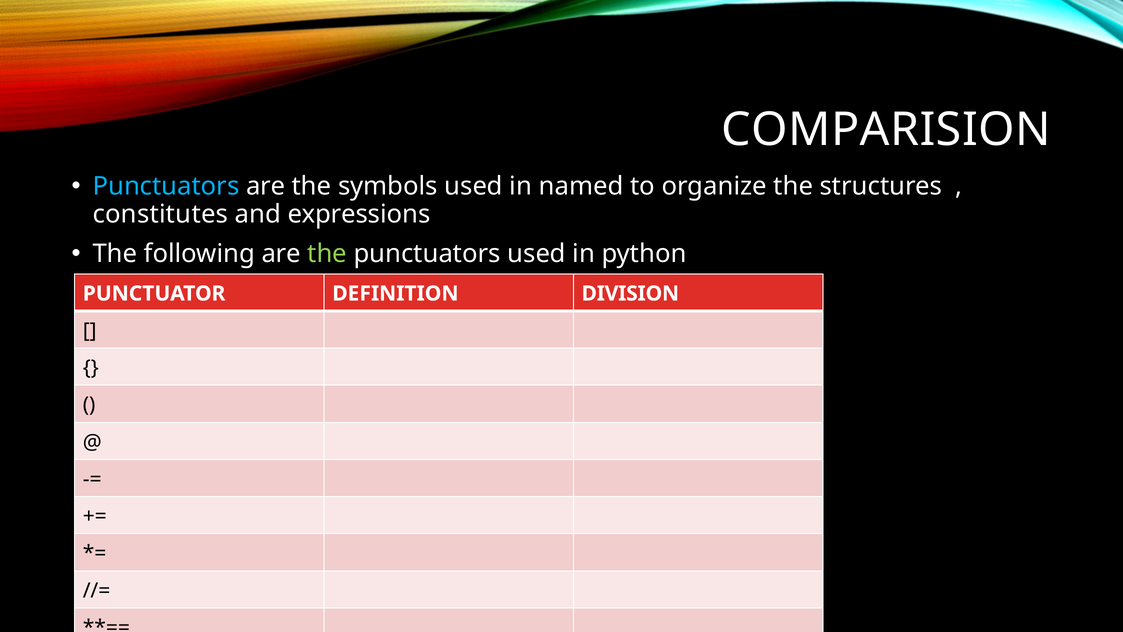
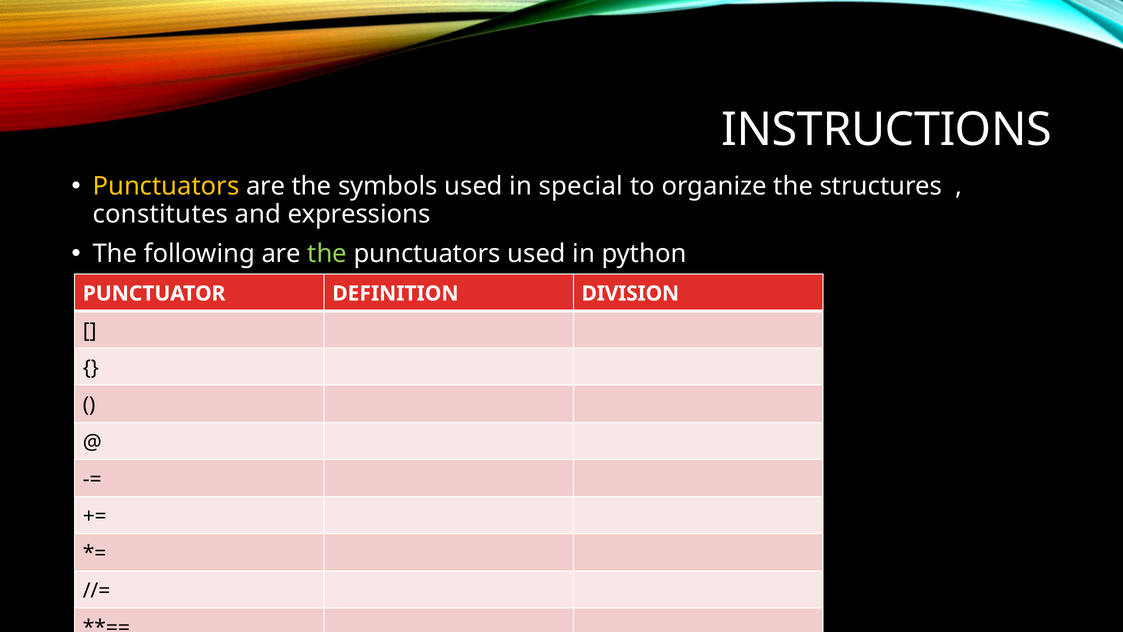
COMPARISION: COMPARISION -> INSTRUCTIONS (887, 130)
Punctuators colour: light blue -> yellow (166, 186)
named: named -> special (581, 186)
